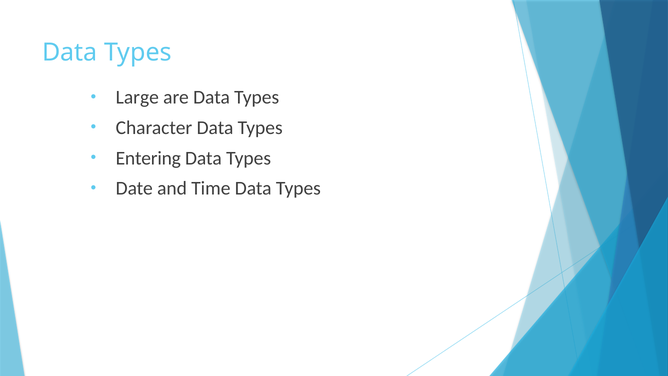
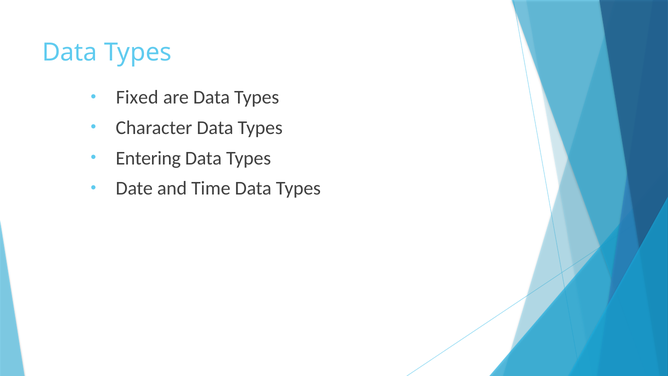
Large: Large -> Fixed (137, 97)
